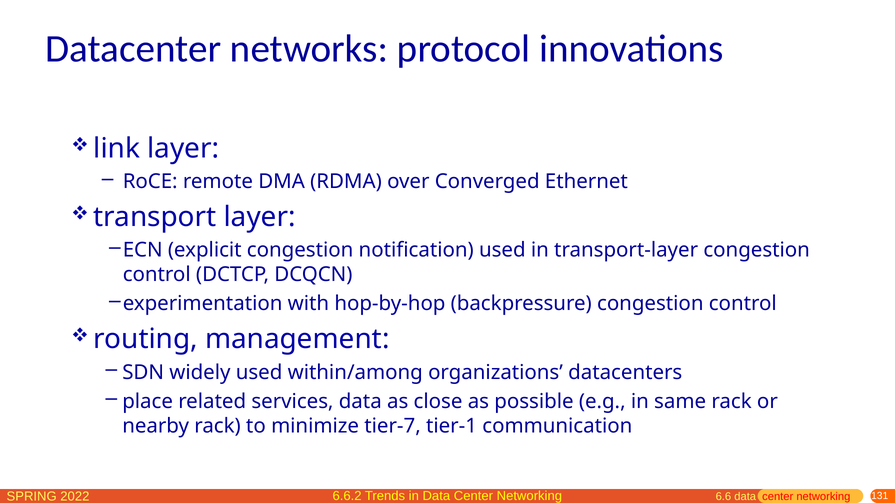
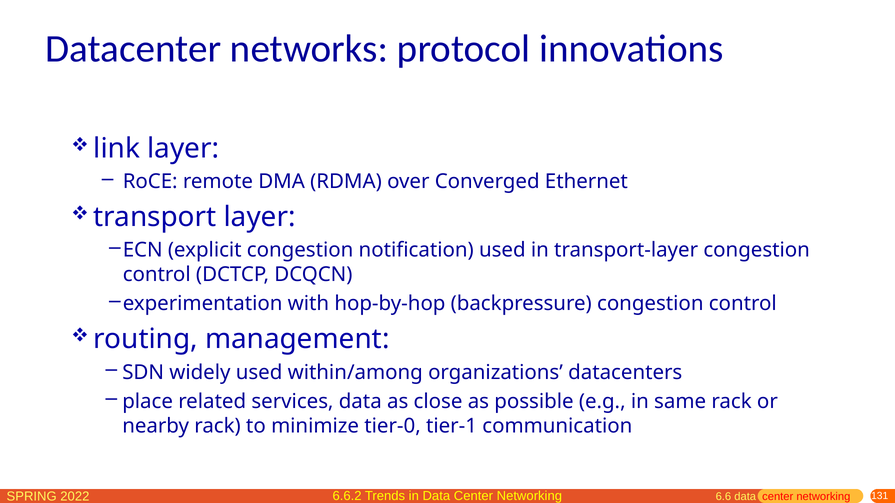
tier-7: tier-7 -> tier-0 (393, 426)
